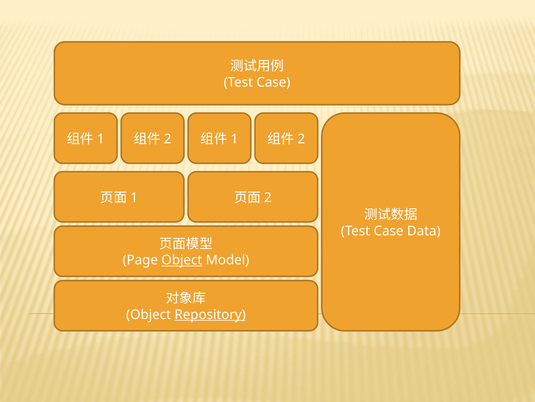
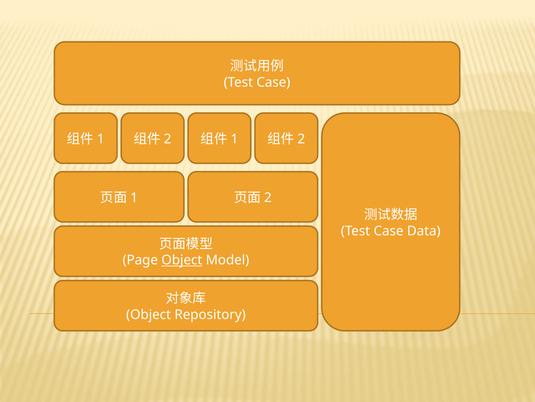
Repository underline: present -> none (210, 314)
